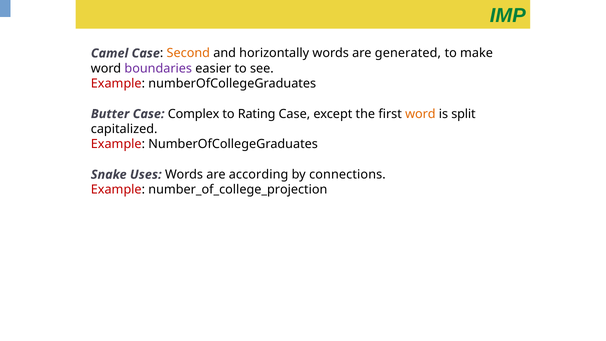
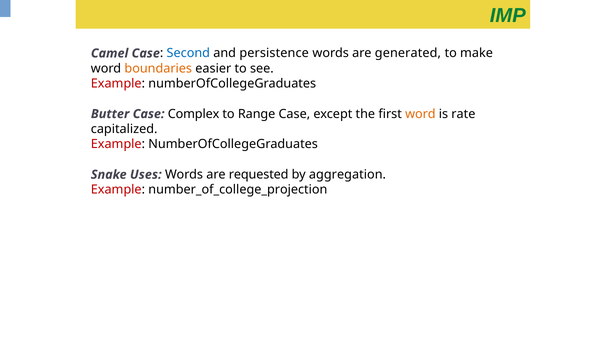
Second colour: orange -> blue (188, 53)
horizontally: horizontally -> persistence (274, 53)
boundaries colour: purple -> orange (158, 68)
Rating: Rating -> Range (257, 114)
split: split -> rate (463, 114)
according: according -> requested (259, 175)
connections: connections -> aggregation (347, 175)
